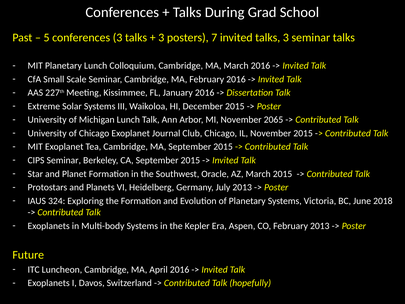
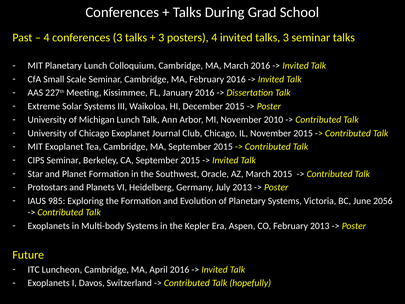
5: 5 -> 4 (47, 37)
posters 7: 7 -> 4 (214, 37)
2065: 2065 -> 2010 (273, 120)
324: 324 -> 985 (57, 201)
2018: 2018 -> 2056 (383, 201)
